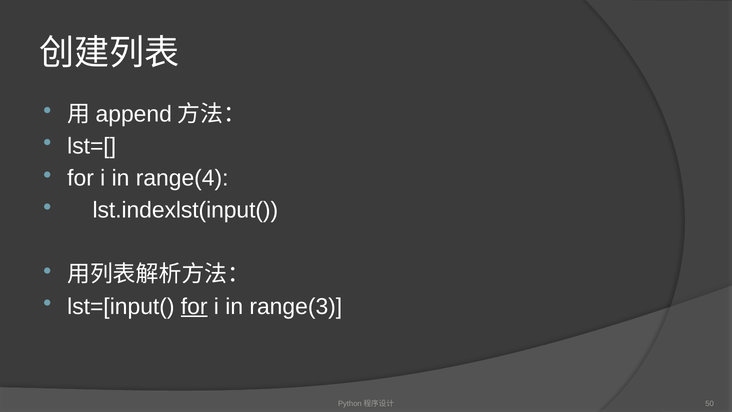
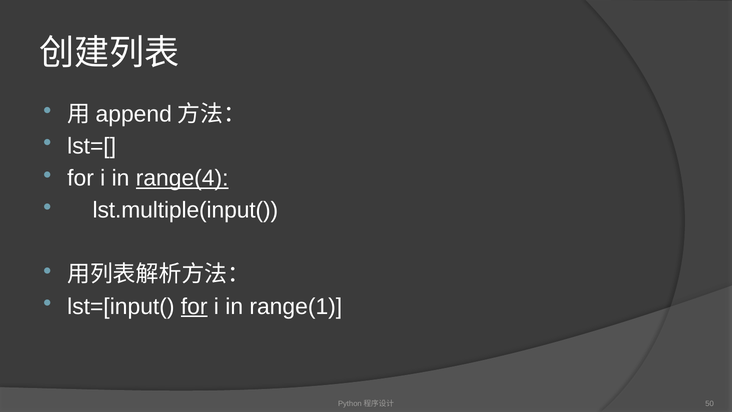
range(4 underline: none -> present (182, 178)
lst.indexlst(input(: lst.indexlst(input( -> lst.multiple(input( (185, 210)
range(3: range(3 -> range(1 (296, 306)
